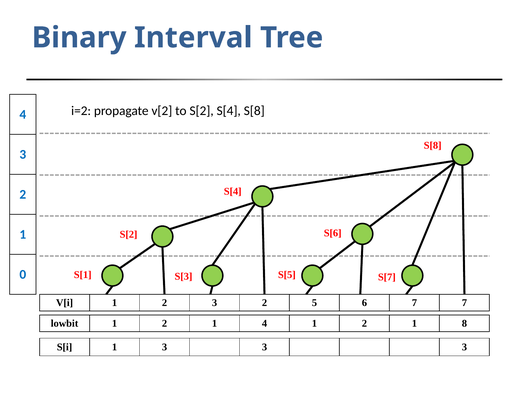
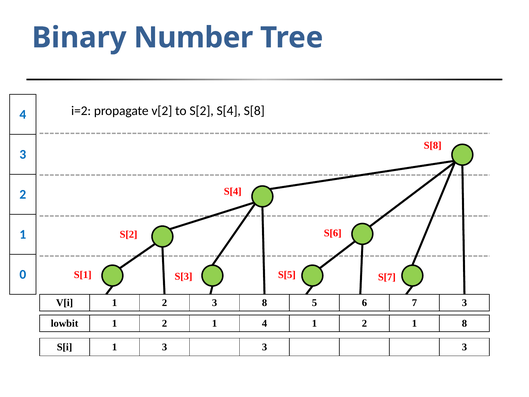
Interval: Interval -> Number (193, 38)
2 3 2: 2 -> 8 (264, 303)
7 7: 7 -> 3 (464, 303)
